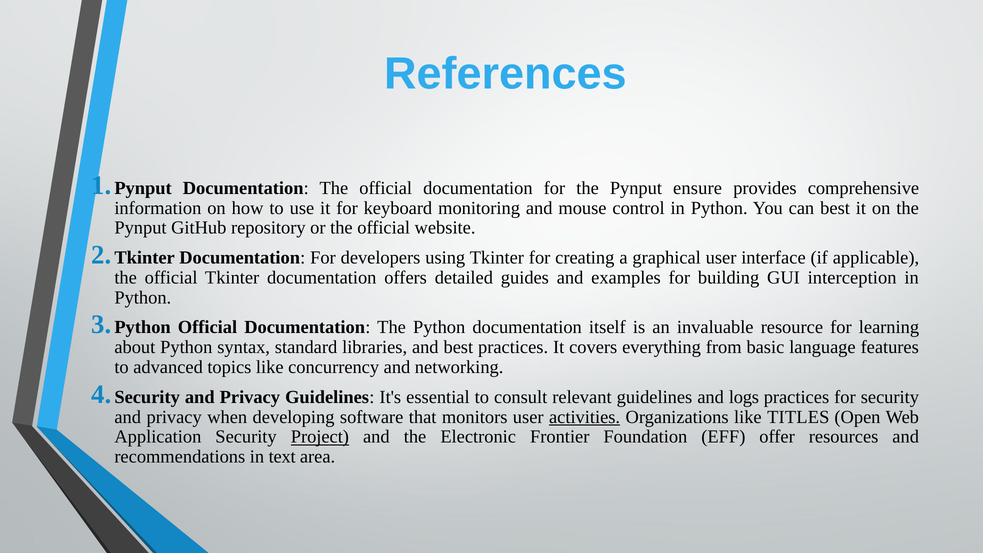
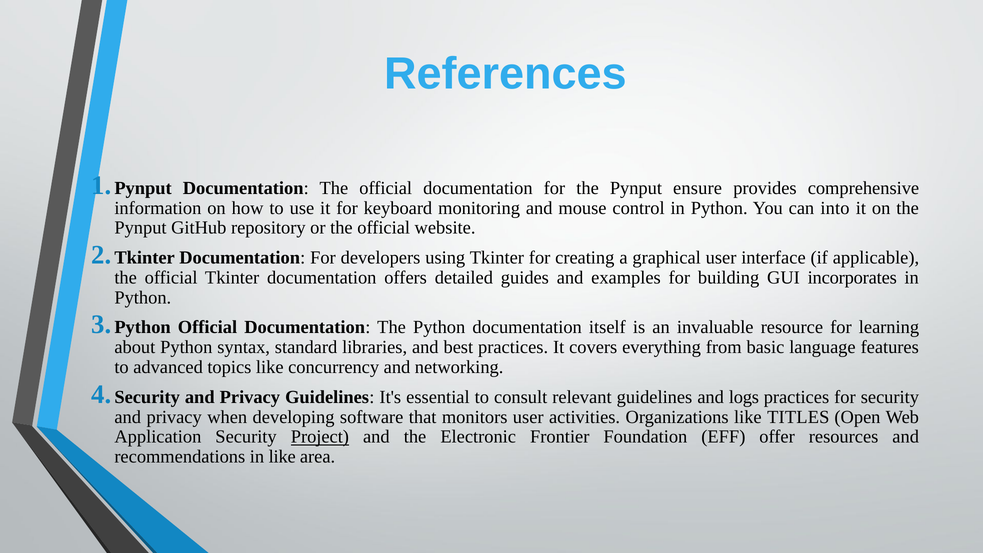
can best: best -> into (835, 208)
interception: interception -> incorporates (852, 278)
activities underline: present -> none (585, 417)
in text: text -> like (282, 457)
